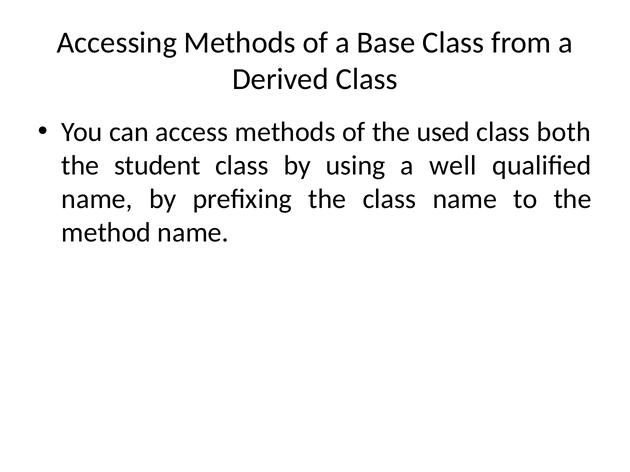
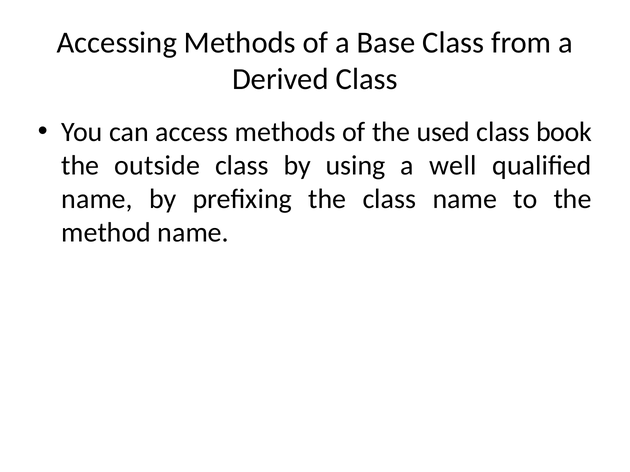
both: both -> book (564, 132)
student: student -> outside (157, 166)
